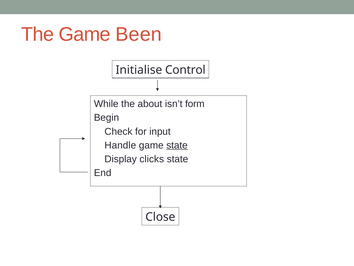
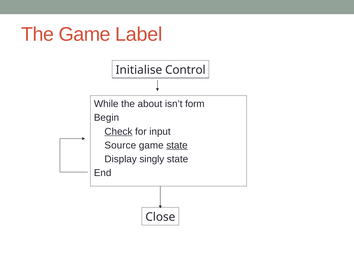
Been: Been -> Label (139, 34)
Check underline: none -> present (118, 131)
Handle: Handle -> Source (120, 145)
clicks: clicks -> singly (152, 159)
